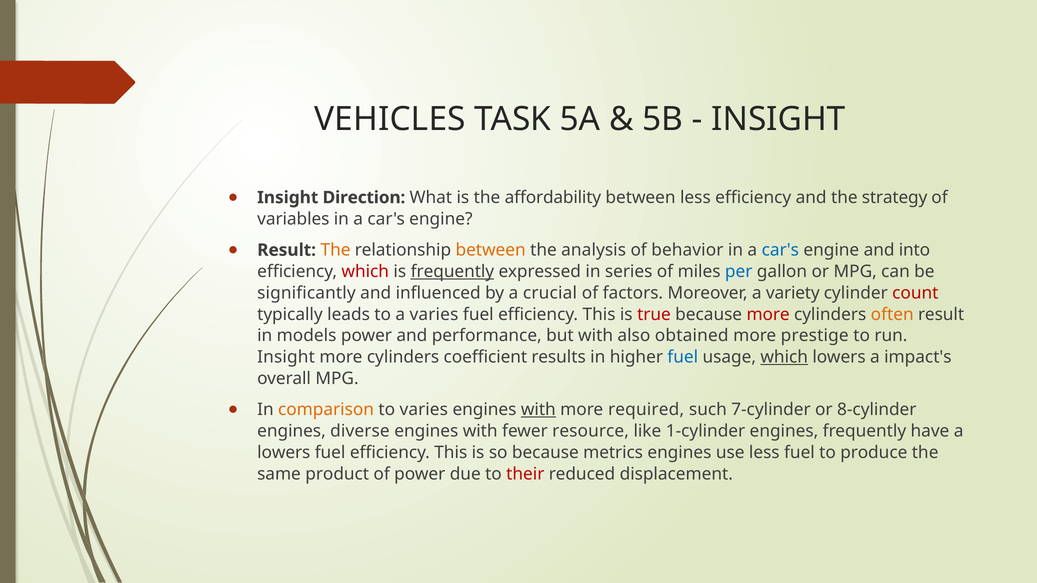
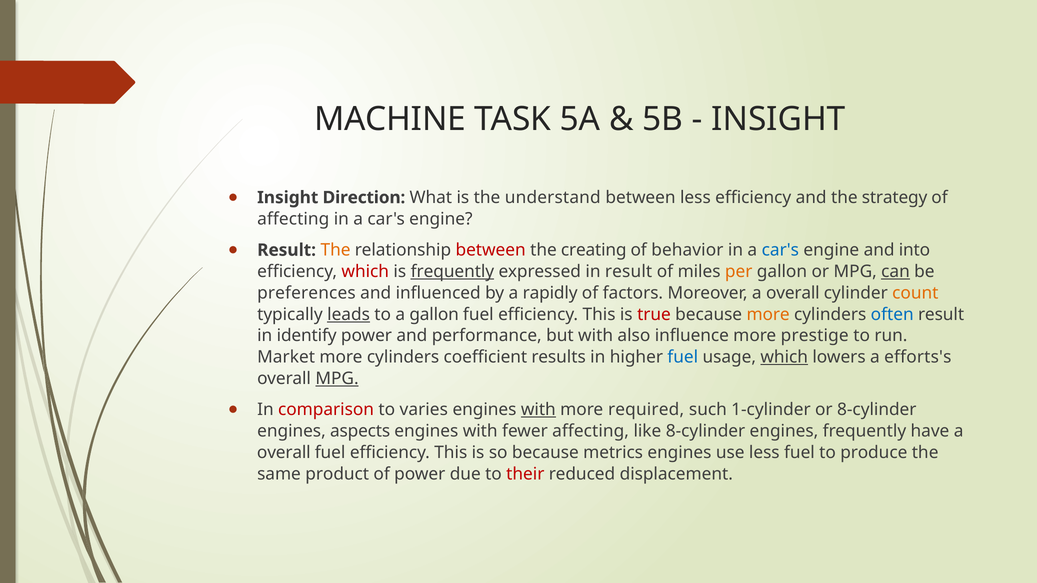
VEHICLES: VEHICLES -> MACHINE (390, 119)
affordability: affordability -> understand (553, 198)
variables: variables -> affecting (293, 219)
between colour: orange -> red (491, 250)
analysis: analysis -> creating (594, 250)
in series: series -> result (629, 272)
per colour: blue -> orange (739, 272)
can underline: none -> present (896, 272)
significantly: significantly -> preferences (306, 293)
crucial: crucial -> rapidly (550, 293)
Moreover a variety: variety -> overall (793, 293)
count colour: red -> orange (915, 293)
leads underline: none -> present (349, 315)
a varies: varies -> gallon (434, 315)
more colour: red -> orange (768, 315)
often colour: orange -> blue (892, 315)
models: models -> identify (307, 336)
obtained: obtained -> influence (692, 336)
Insight: Insight -> Market (286, 357)
impact's: impact's -> efforts's (918, 357)
MPG underline: none -> present (337, 379)
comparison colour: orange -> red (326, 410)
7-cylinder: 7-cylinder -> 1-cylinder (771, 410)
diverse: diverse -> aspects (360, 431)
fewer resource: resource -> affecting (591, 431)
like 1-cylinder: 1-cylinder -> 8-cylinder (706, 431)
lowers: lowers -> overall (284, 453)
